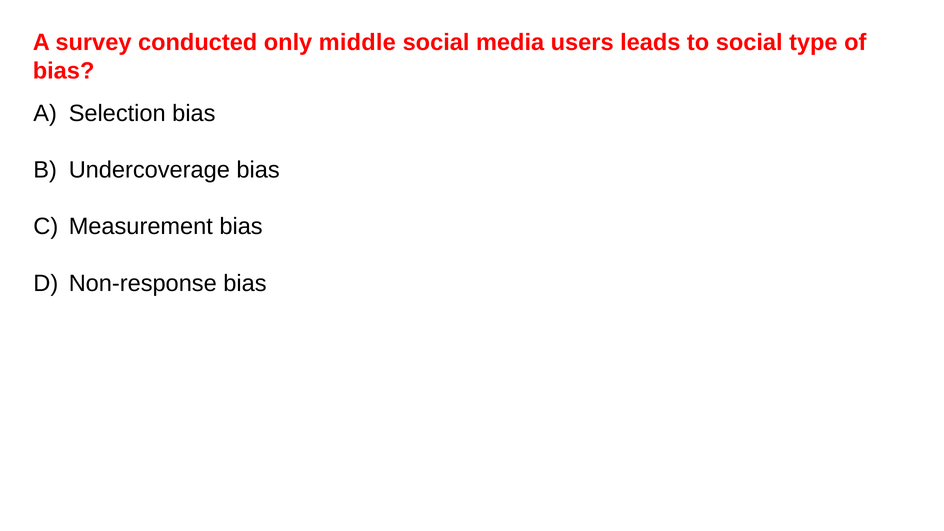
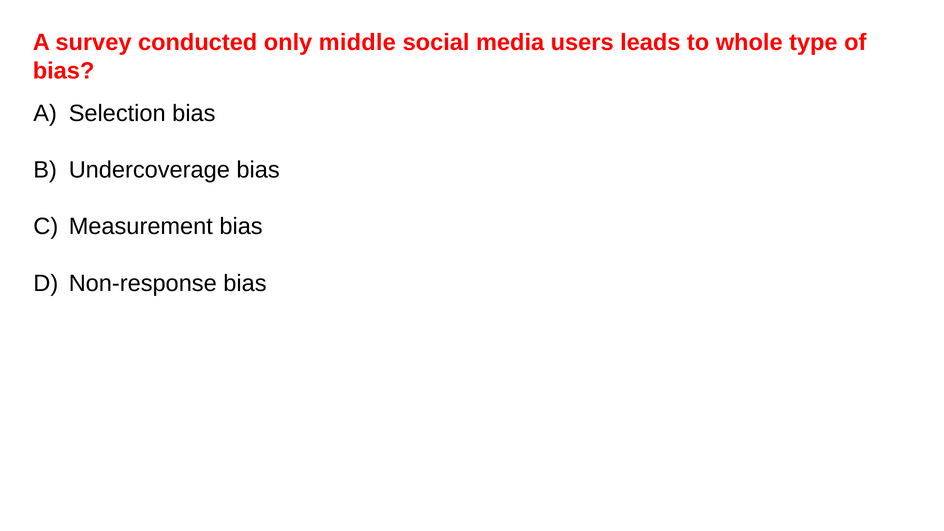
to social: social -> whole (749, 43)
